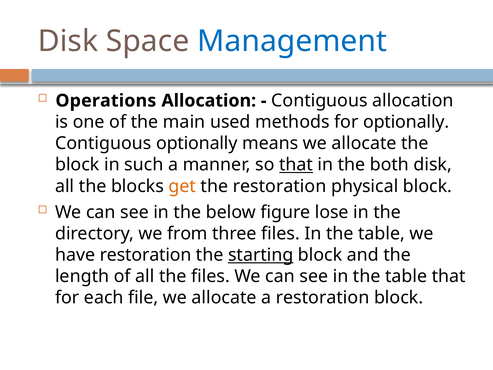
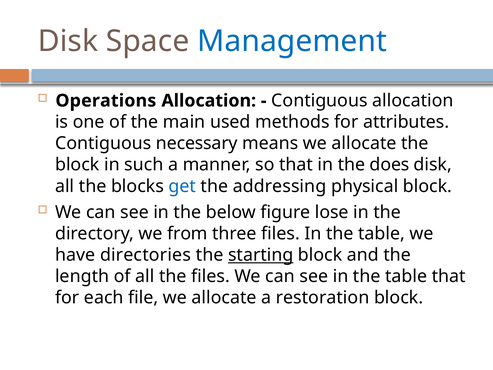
for optionally: optionally -> attributes (406, 122)
Contiguous optionally: optionally -> necessary (197, 143)
that underline: present -> none (296, 165)
both: both -> does (390, 165)
get colour: orange -> blue (182, 186)
the restoration: restoration -> addressing (280, 186)
have restoration: restoration -> directories (145, 255)
